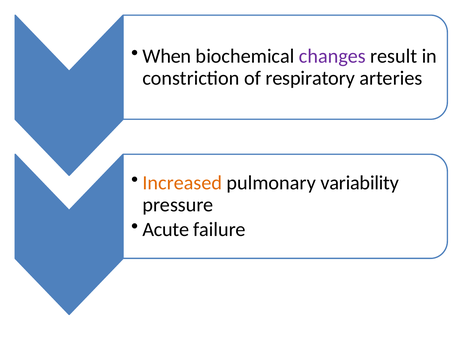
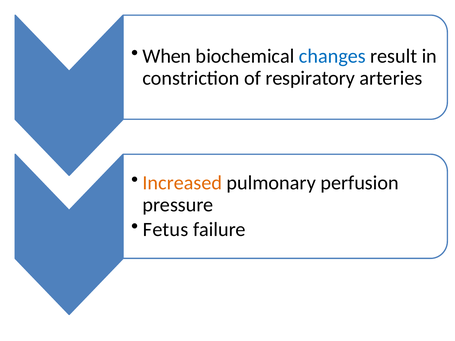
changes colour: purple -> blue (332, 56)
variability: variability -> perfusion (360, 183)
Acute: Acute -> Fetus (166, 230)
